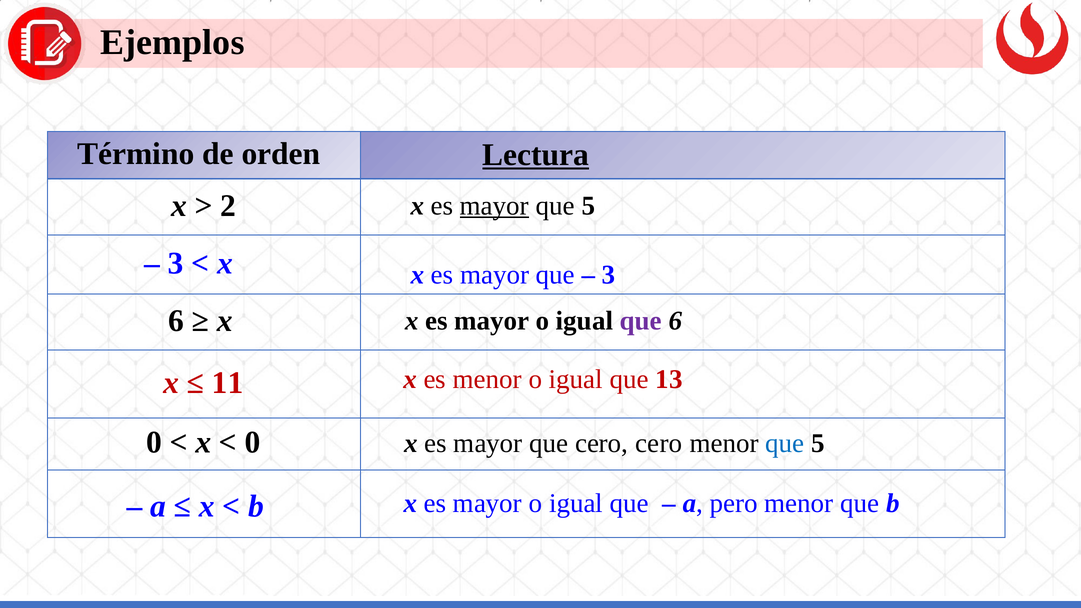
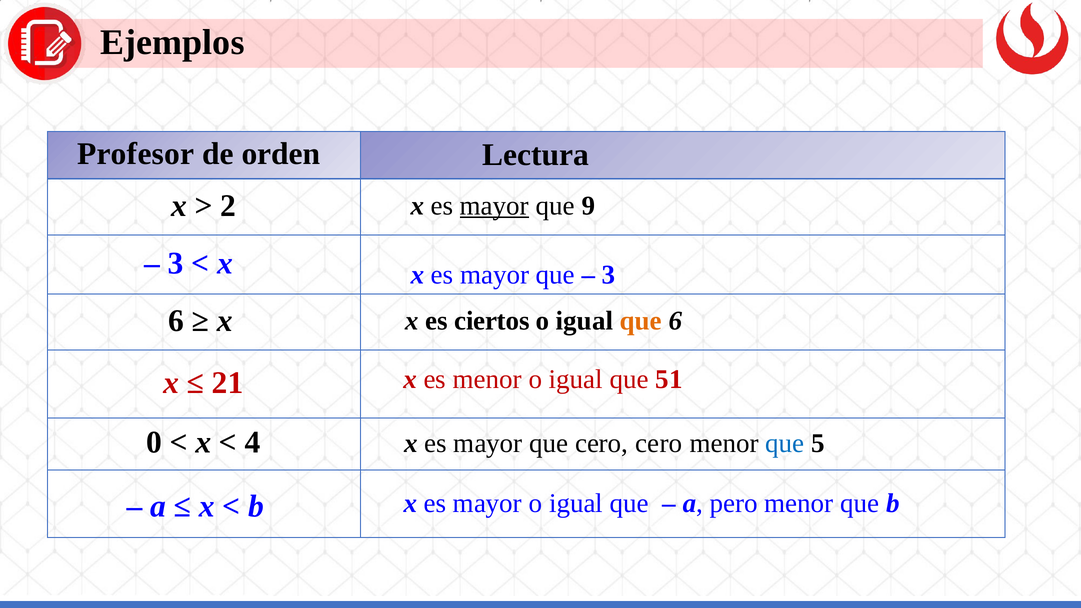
Término: Término -> Profesor (136, 154)
Lectura underline: present -> none (536, 155)
5: 5 -> 9 (588, 206)
mayor: mayor -> ciertos (492, 321)
que colour: purple -> orange (641, 321)
13: 13 -> 51 (669, 379)
11: 11 -> 21 (228, 383)
0: 0 -> 4 (253, 442)
